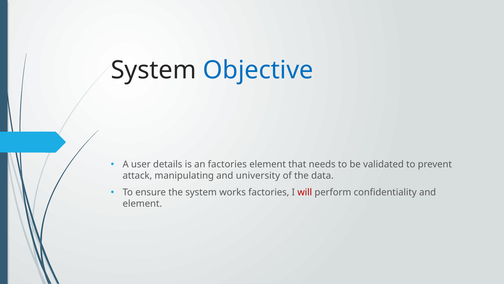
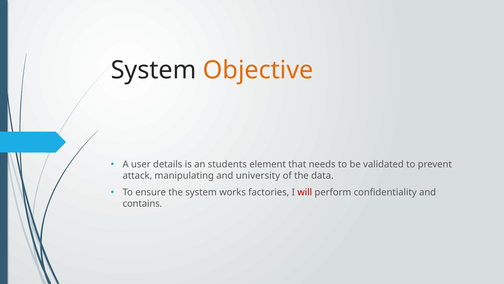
Objective colour: blue -> orange (258, 70)
an factories: factories -> students (227, 164)
element: element -> contains (142, 203)
